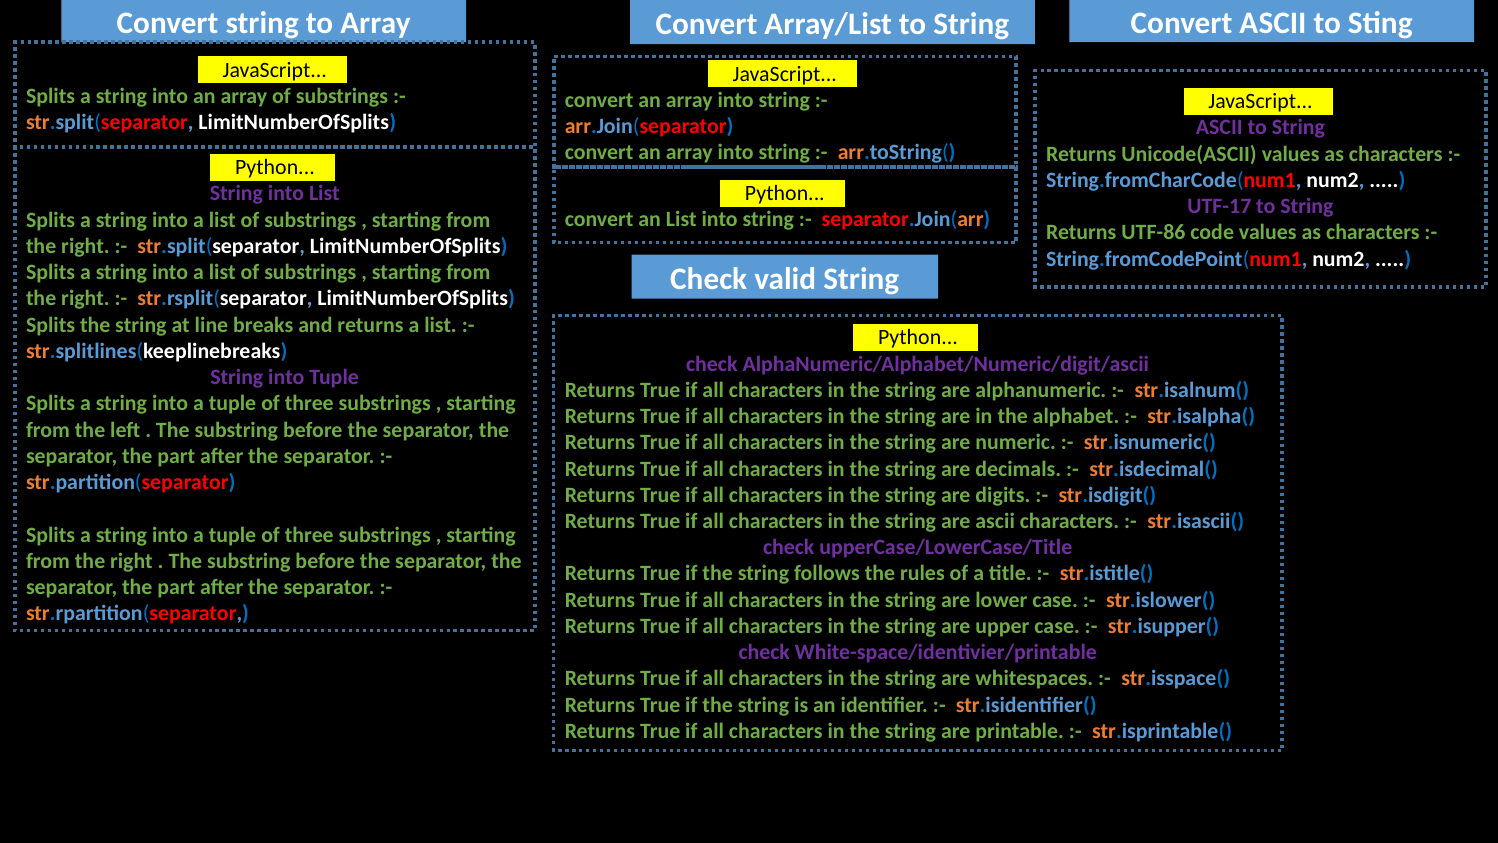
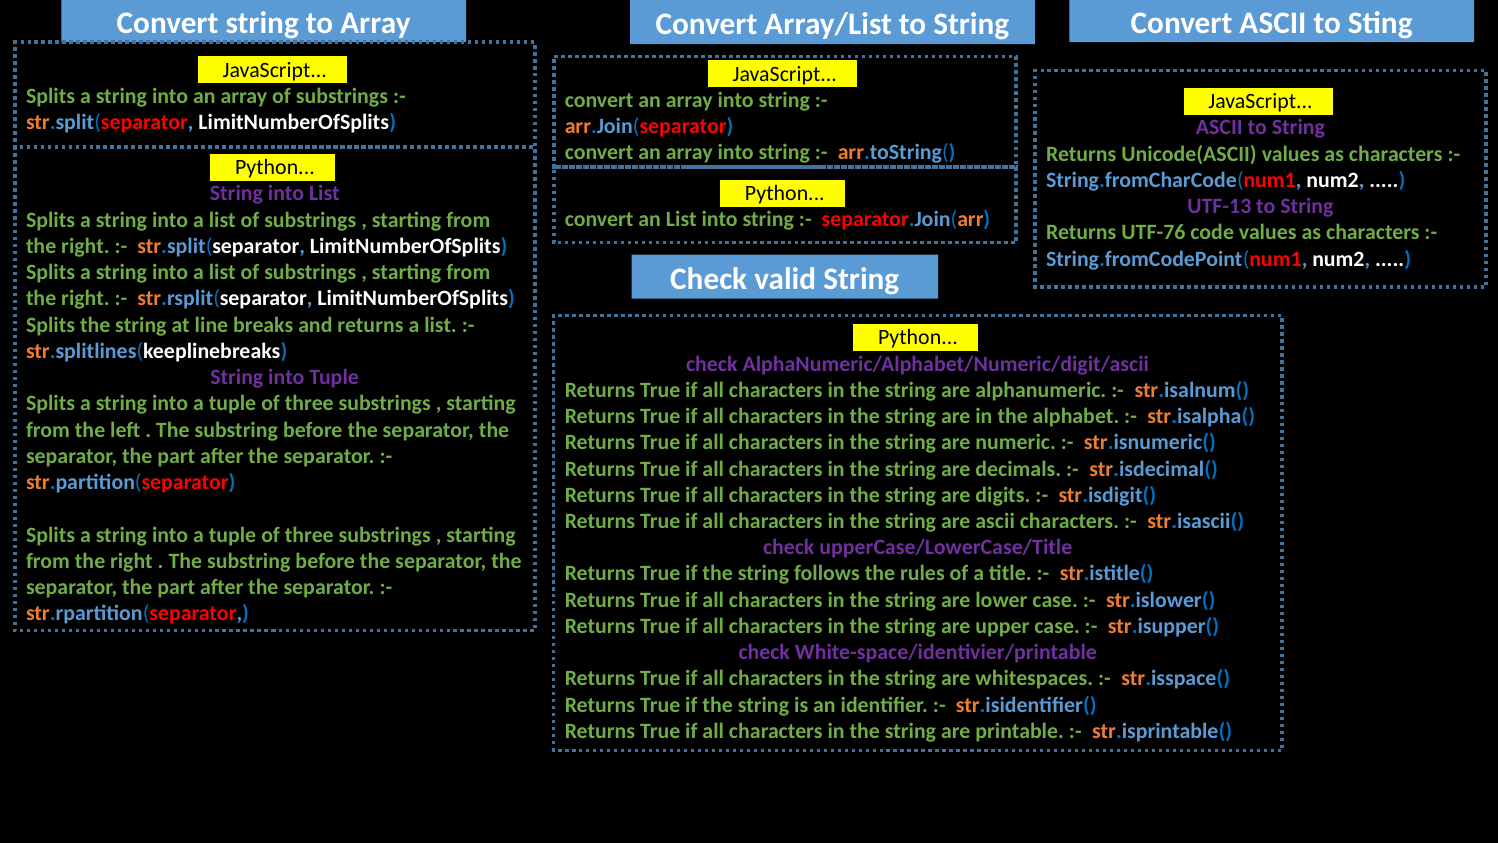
UTF-17: UTF-17 -> UTF-13 (1219, 206)
UTF-86: UTF-86 -> UTF-76 (1153, 233)
